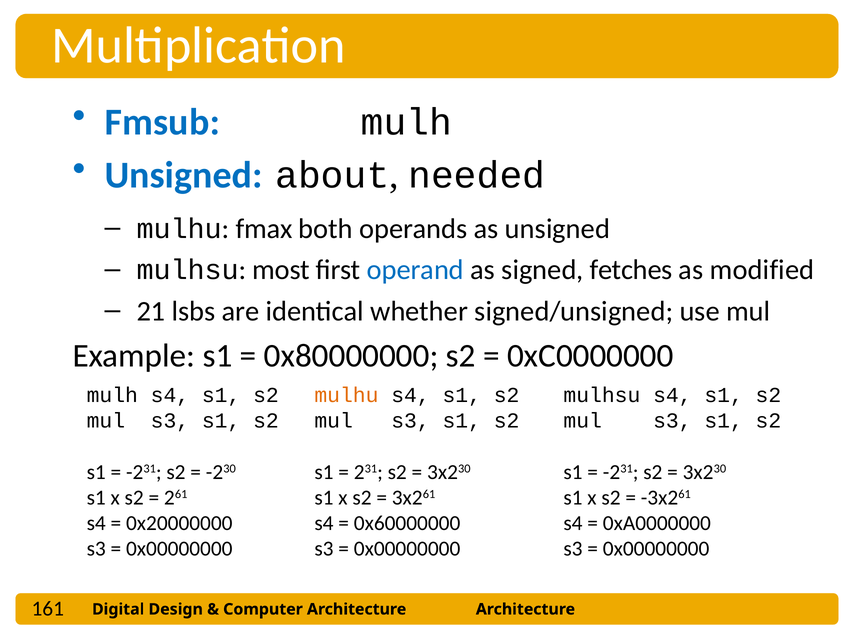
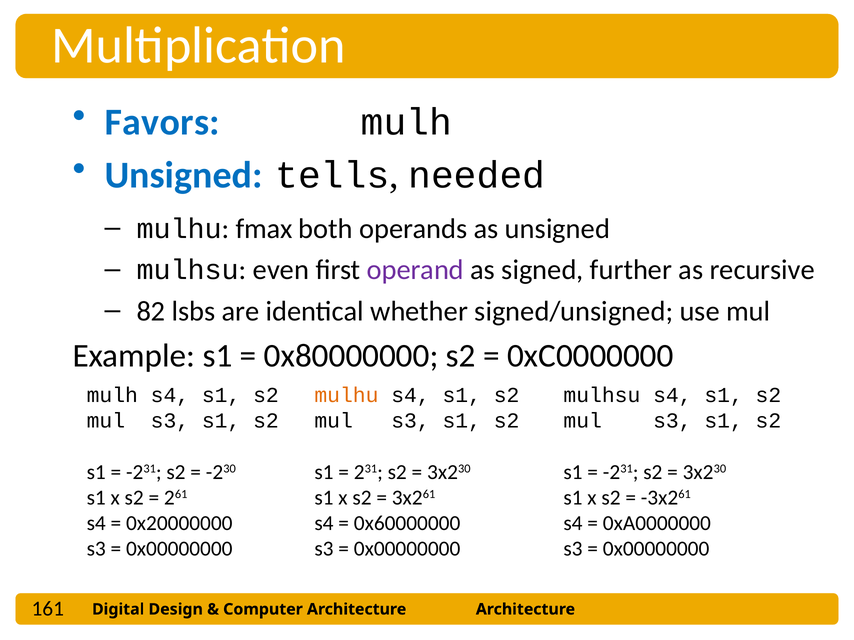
Fmsub: Fmsub -> Favors (162, 122)
about: about -> tells (332, 175)
most: most -> even (281, 270)
operand colour: blue -> purple (415, 270)
fetches: fetches -> further (631, 270)
modified: modified -> recursive (762, 270)
21: 21 -> 82 (151, 311)
